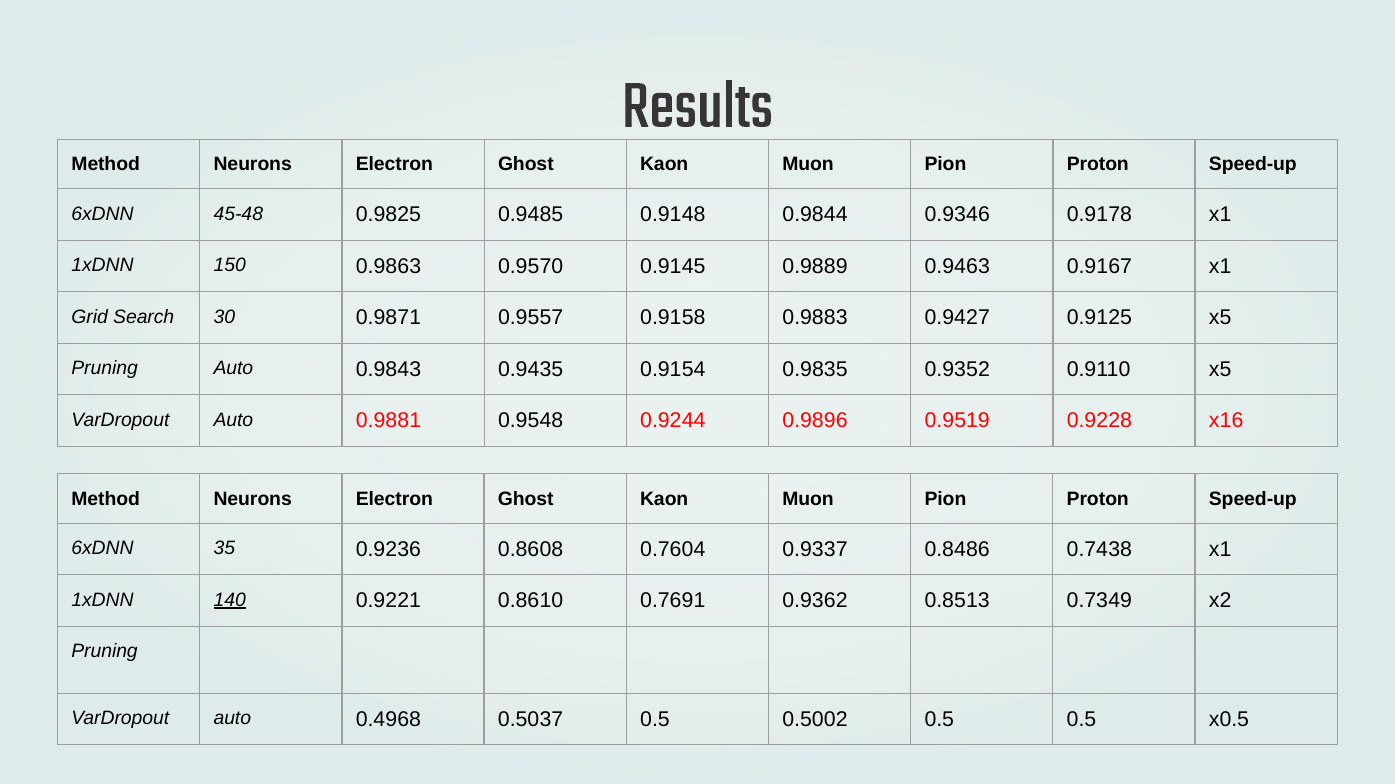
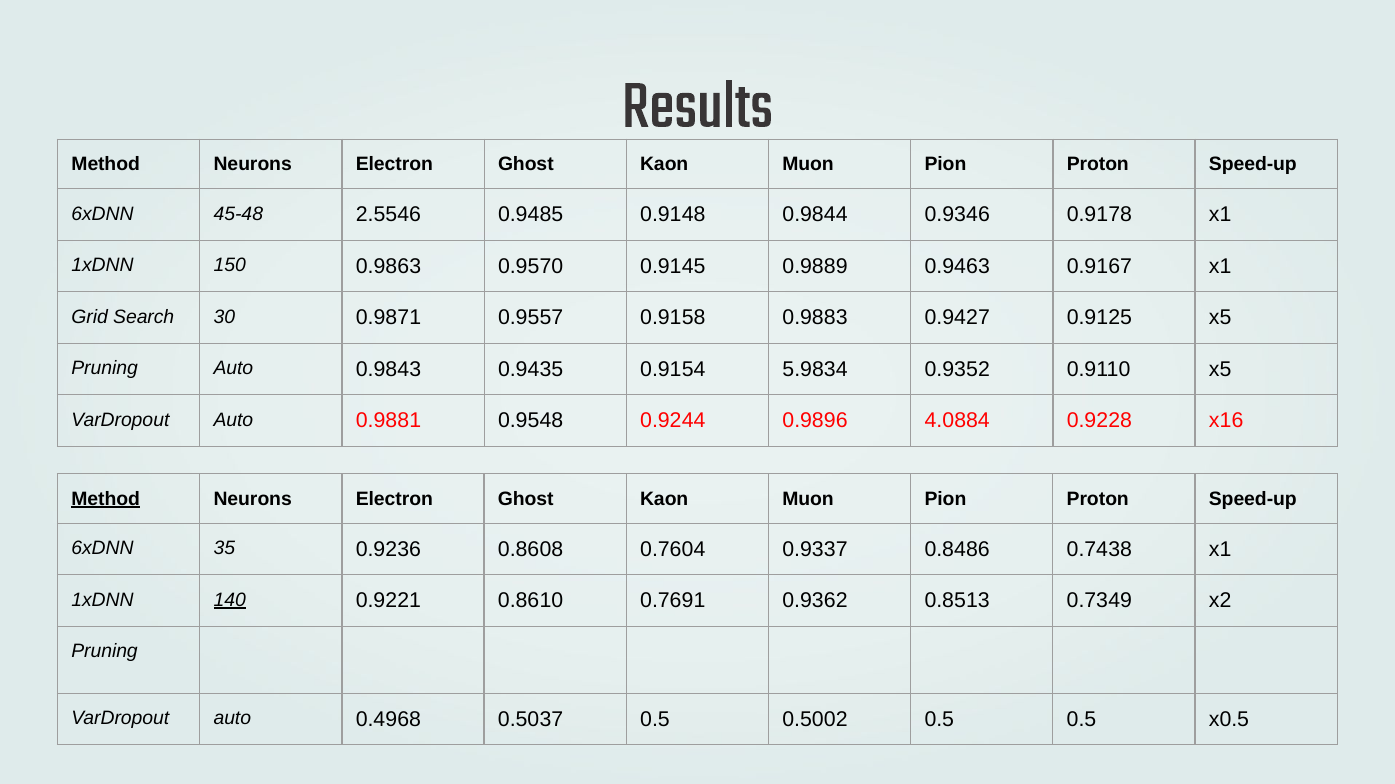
0.9825: 0.9825 -> 2.5546 (388, 215)
0.9835: 0.9835 -> 5.9834 (815, 370)
0.9519: 0.9519 -> 4.0884 (957, 421)
Method underline: none -> present (106, 499)
